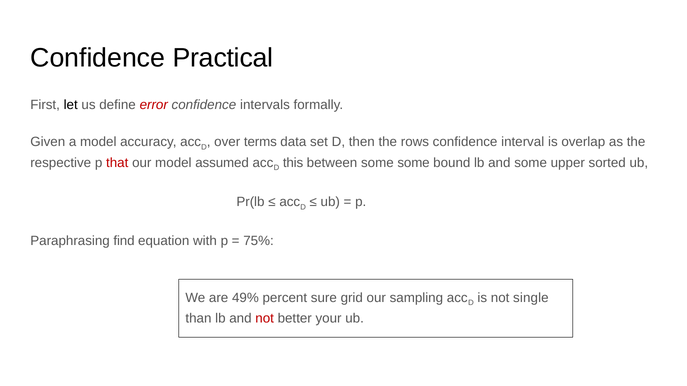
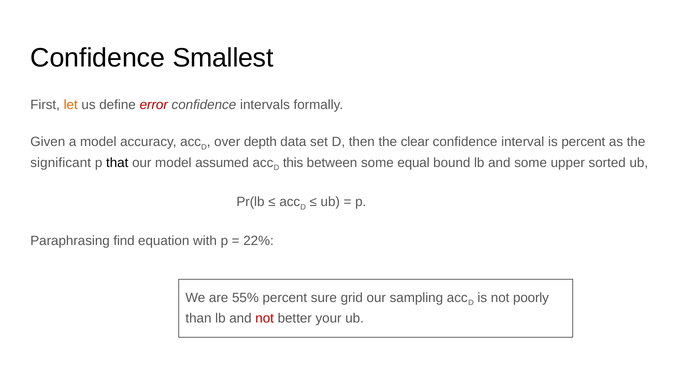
Practical: Practical -> Smallest (223, 58)
let colour: black -> orange (71, 105)
terms: terms -> depth (260, 142)
rows: rows -> clear (415, 142)
is overlap: overlap -> percent (583, 142)
respective: respective -> significant (61, 163)
that colour: red -> black (117, 163)
some some: some -> equal (414, 163)
75%: 75% -> 22% (258, 241)
49%: 49% -> 55% (245, 298)
single: single -> poorly (531, 298)
